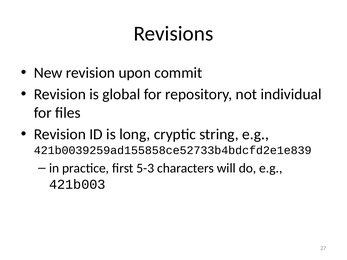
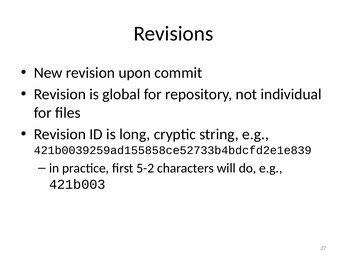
5-3: 5-3 -> 5-2 (145, 168)
